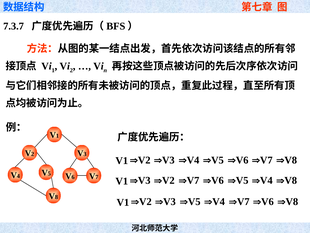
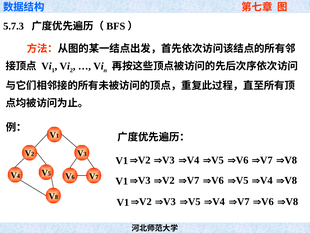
7.3.7: 7.3.7 -> 5.7.3 (14, 26)
